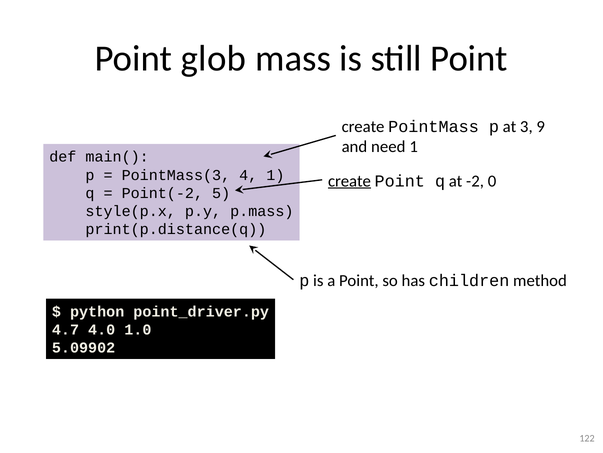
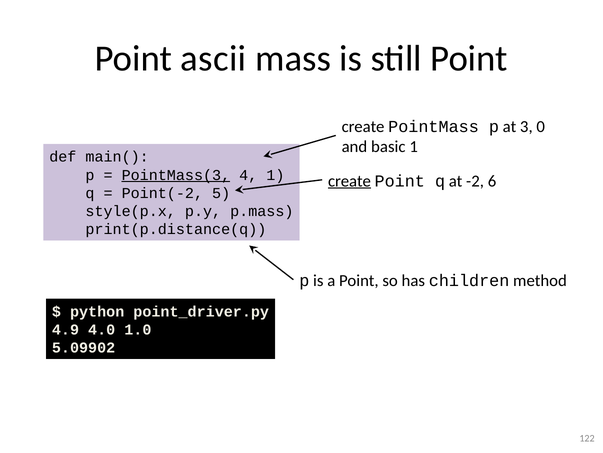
glob: glob -> ascii (213, 58)
9: 9 -> 0 (541, 126)
need: need -> basic (388, 146)
PointMass(3 underline: none -> present (176, 175)
0: 0 -> 6 (492, 181)
4.7: 4.7 -> 4.9 (66, 329)
